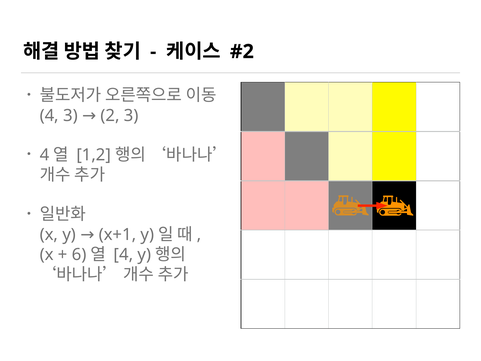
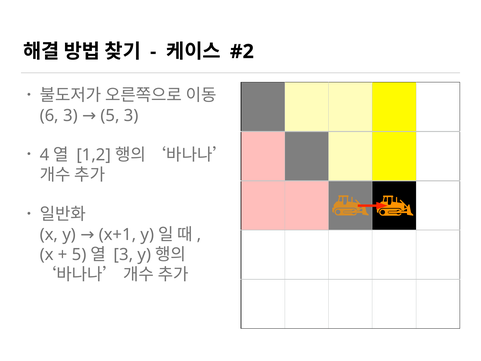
4: 4 -> 6 (49, 115)
3 2: 2 -> 5 (110, 115)
6: 6 -> 5 (79, 254)
4: 4 -> 3 (123, 254)
